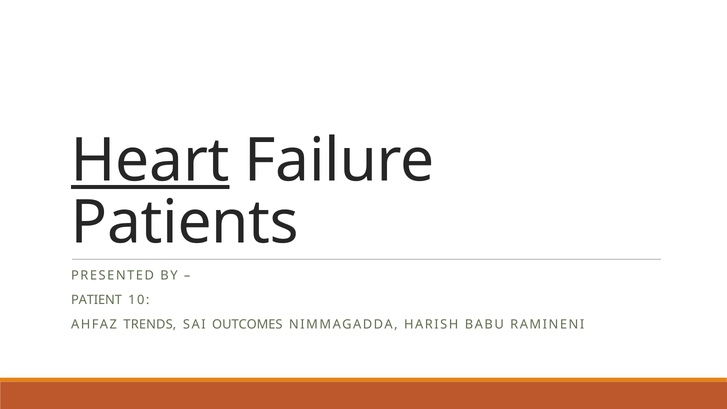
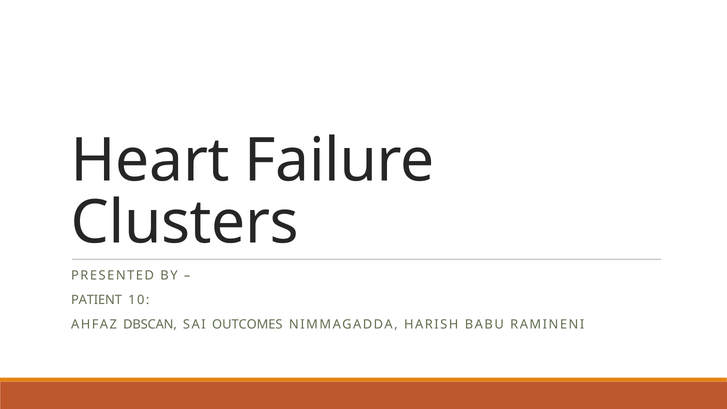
Heart underline: present -> none (150, 161)
Patients: Patients -> Clusters (185, 223)
TRENDS: TRENDS -> DBSCAN (150, 324)
